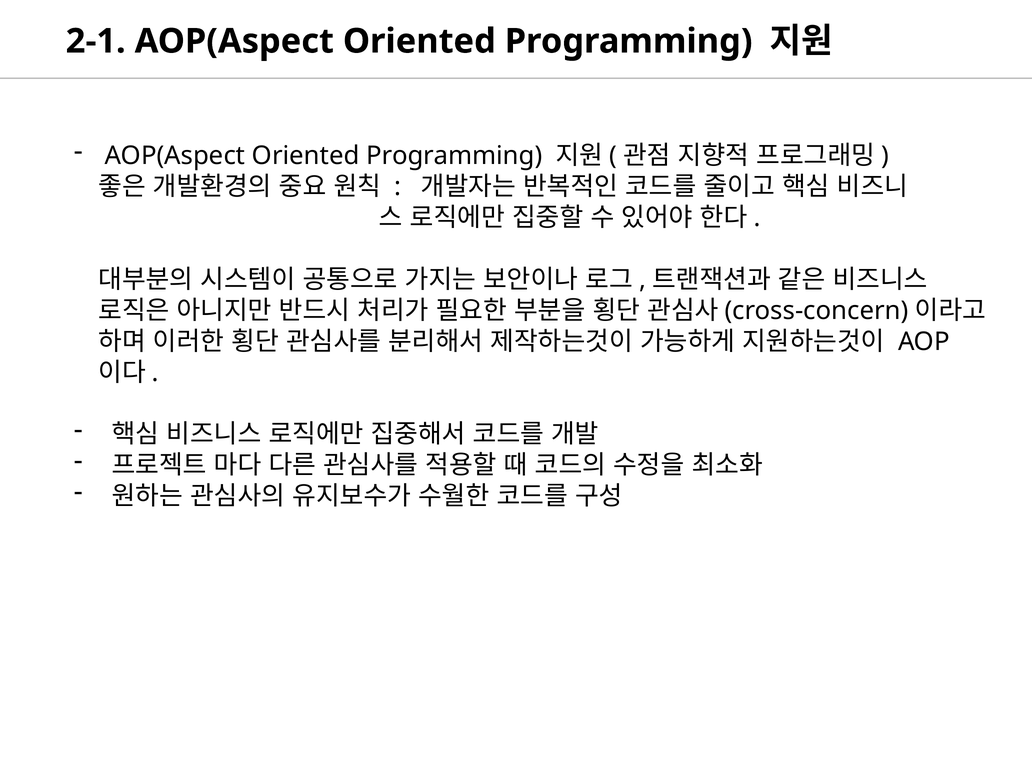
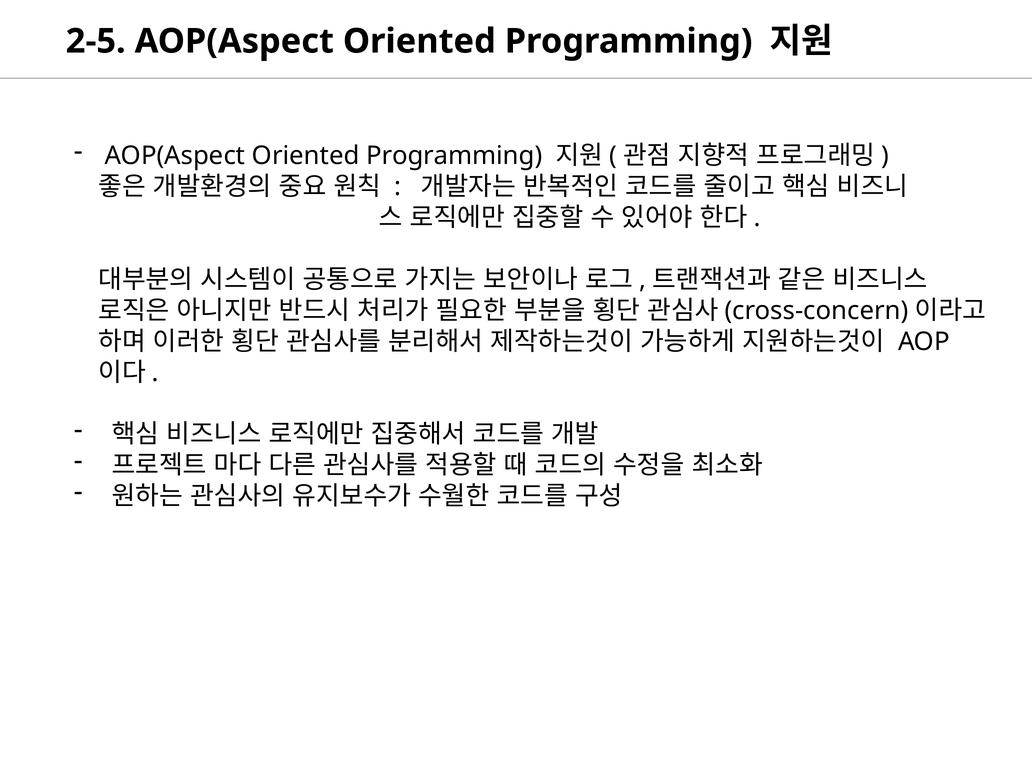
2-1: 2-1 -> 2-5 (96, 41)
